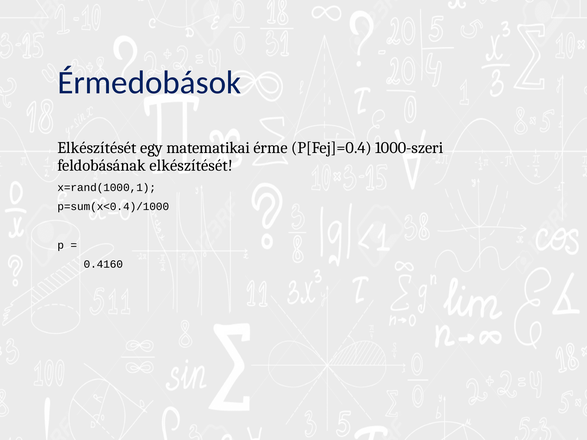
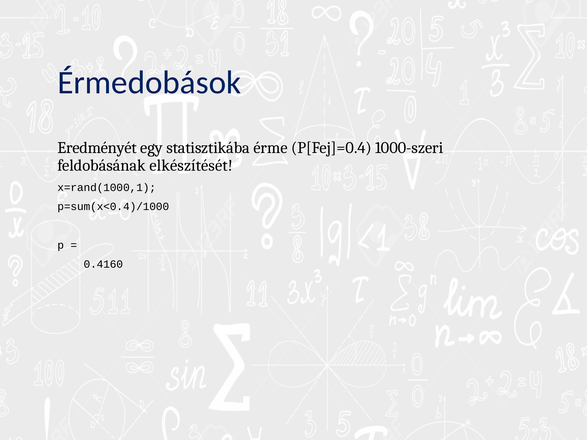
Elkészítését: Elkészítését -> Eredményét (97, 148)
matematikai: matematikai -> statisztikába (208, 148)
